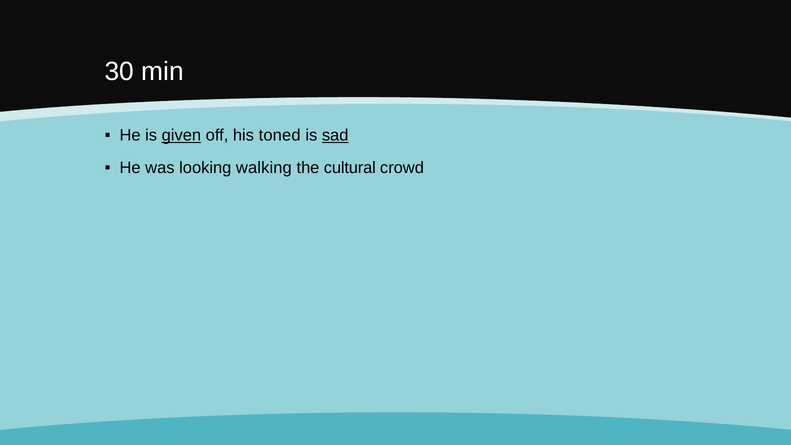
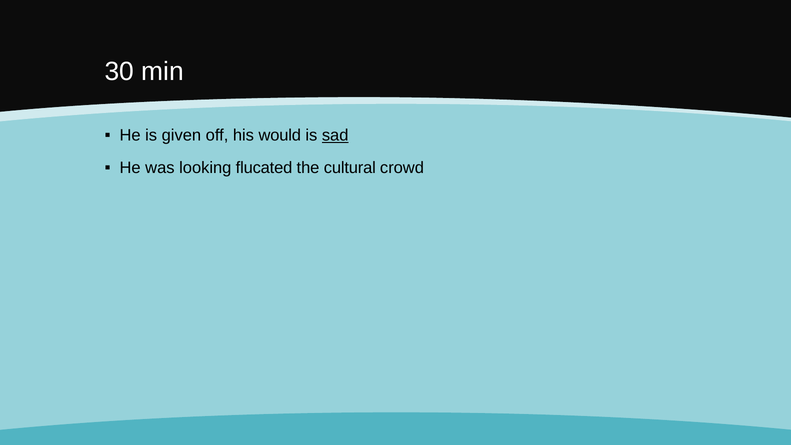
given underline: present -> none (181, 135)
toned: toned -> would (280, 135)
walking: walking -> flucated (264, 168)
